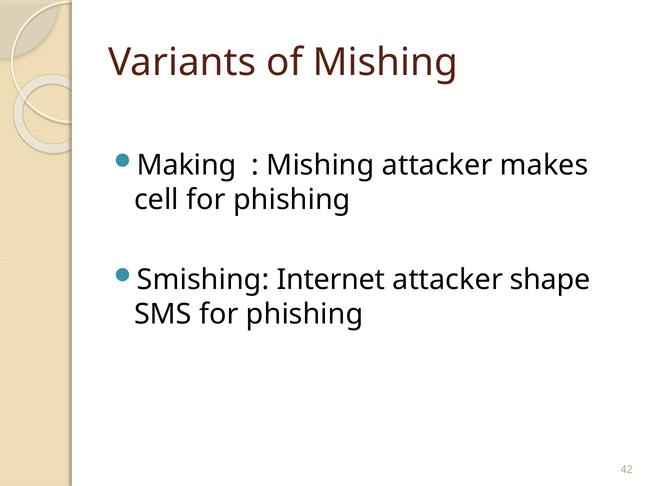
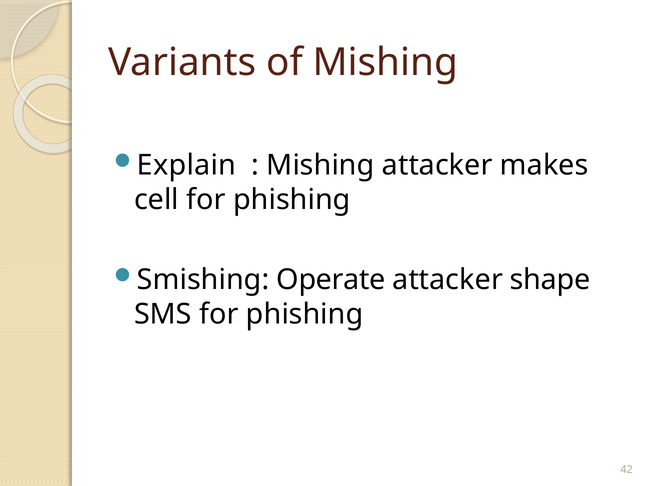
Making: Making -> Explain (186, 165)
Internet: Internet -> Operate (331, 280)
